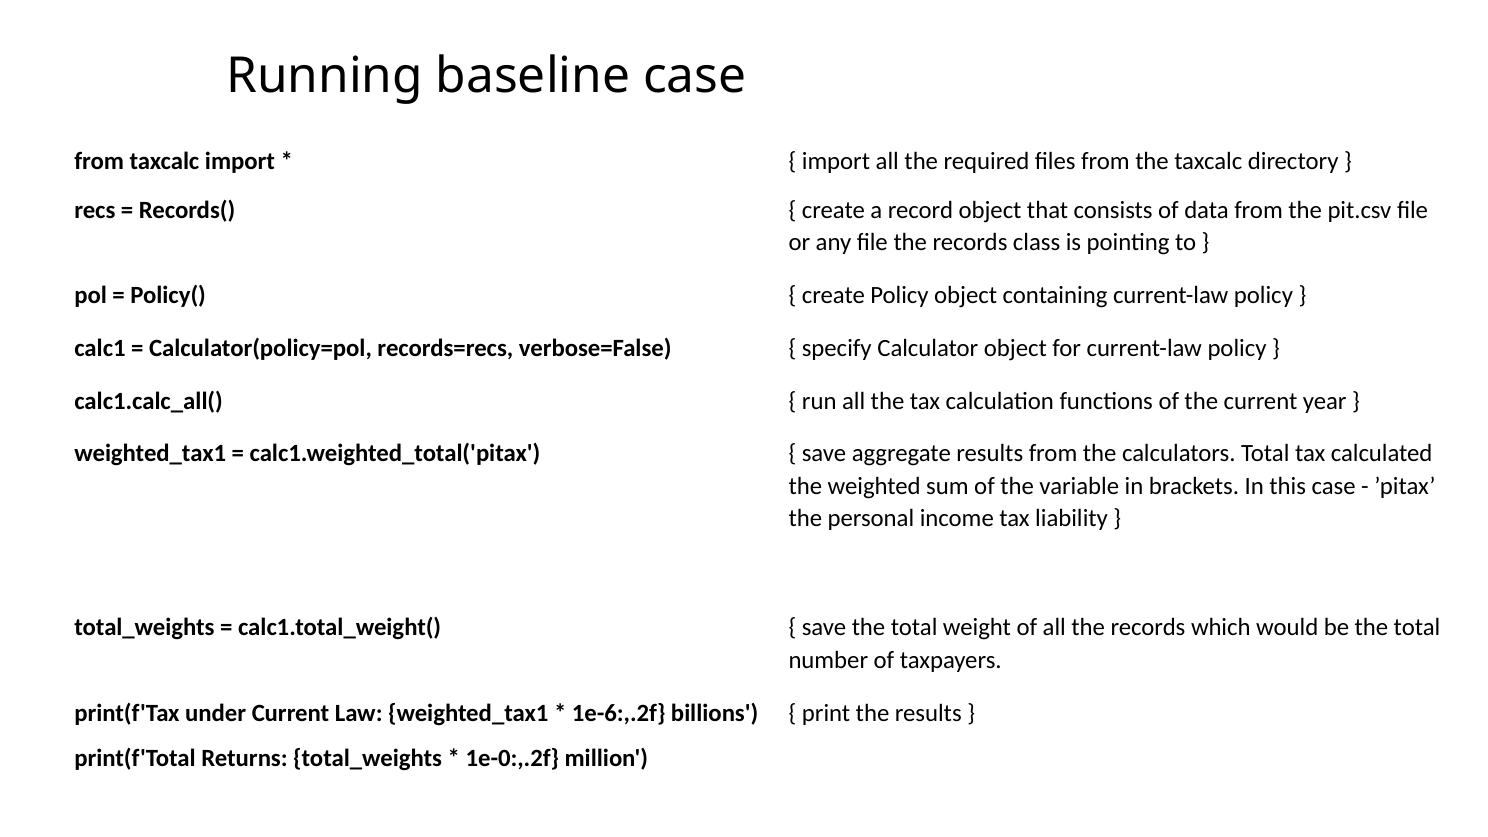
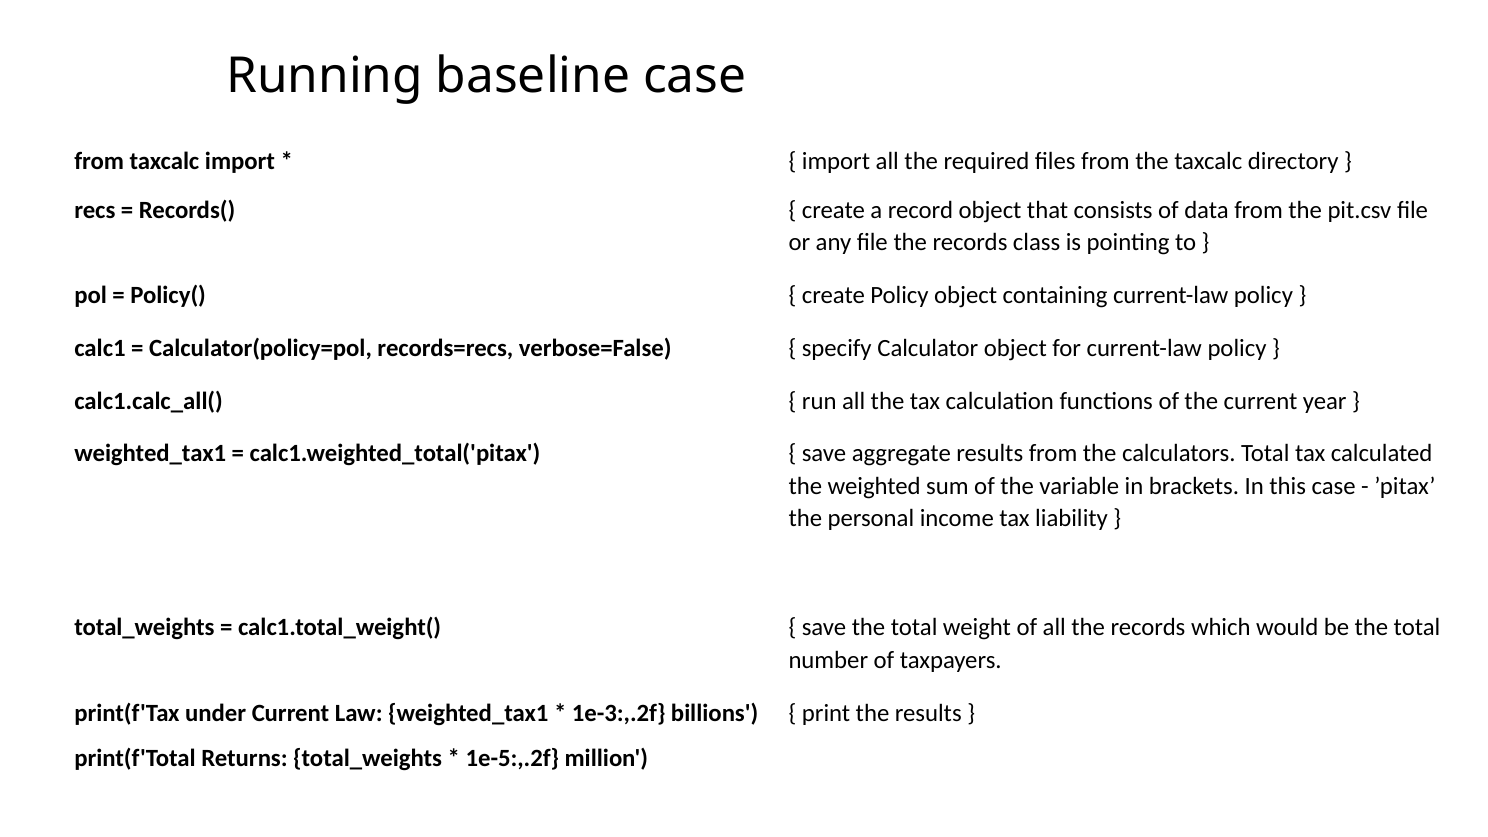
1e-6:,.2f: 1e-6:,.2f -> 1e-3:,.2f (619, 713)
1e-0:,.2f: 1e-0:,.2f -> 1e-5:,.2f (512, 758)
